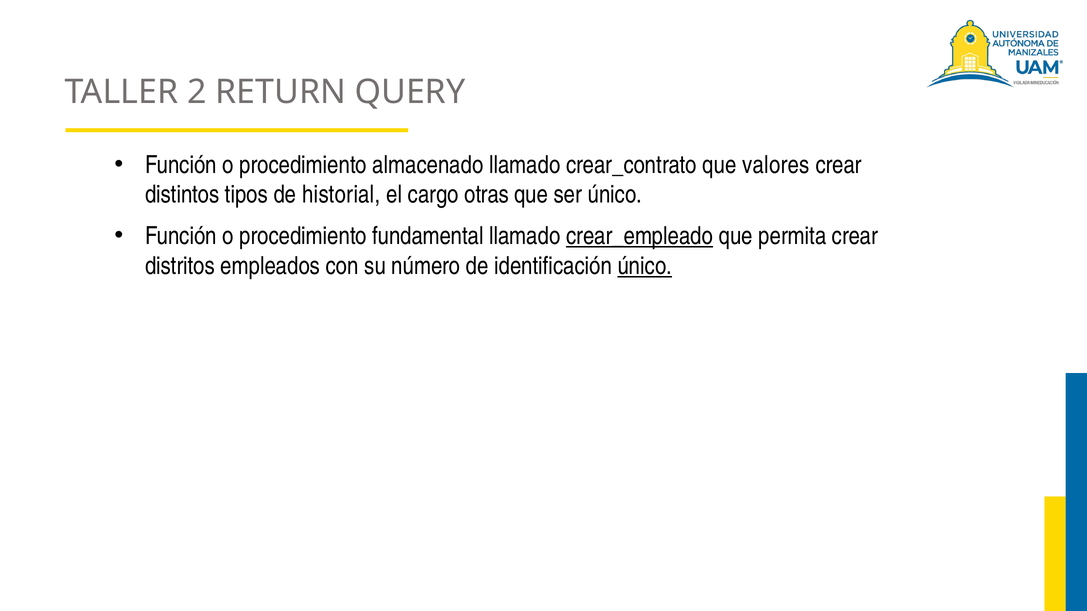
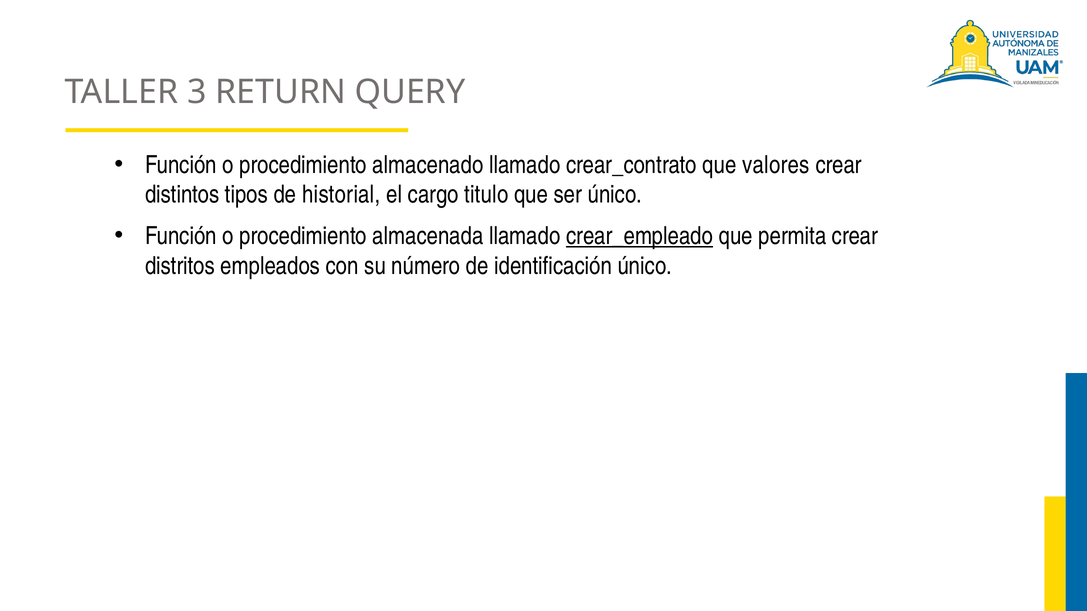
2: 2 -> 3 (197, 92)
otras: otras -> titulo (486, 195)
fundamental: fundamental -> almacenada (428, 236)
único underline: present -> none (645, 266)
